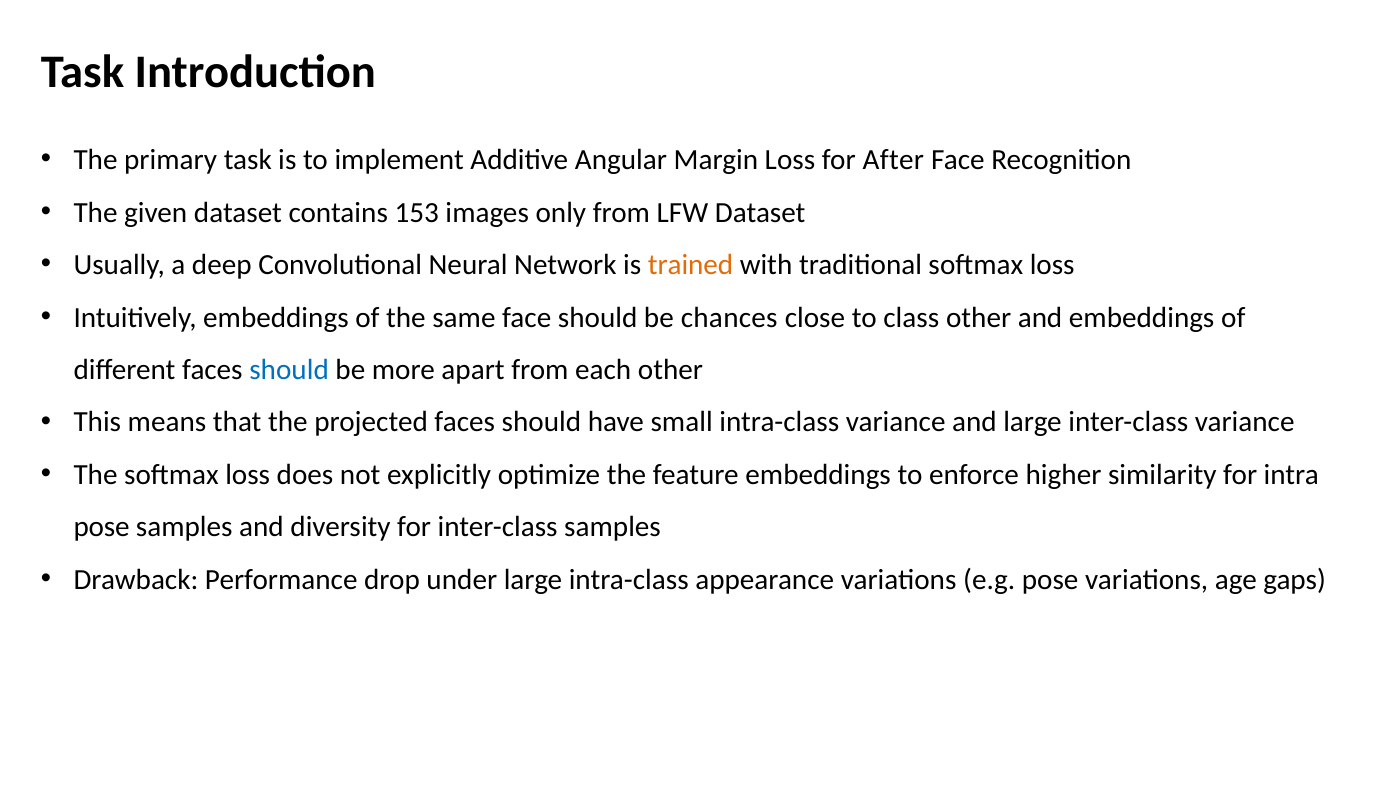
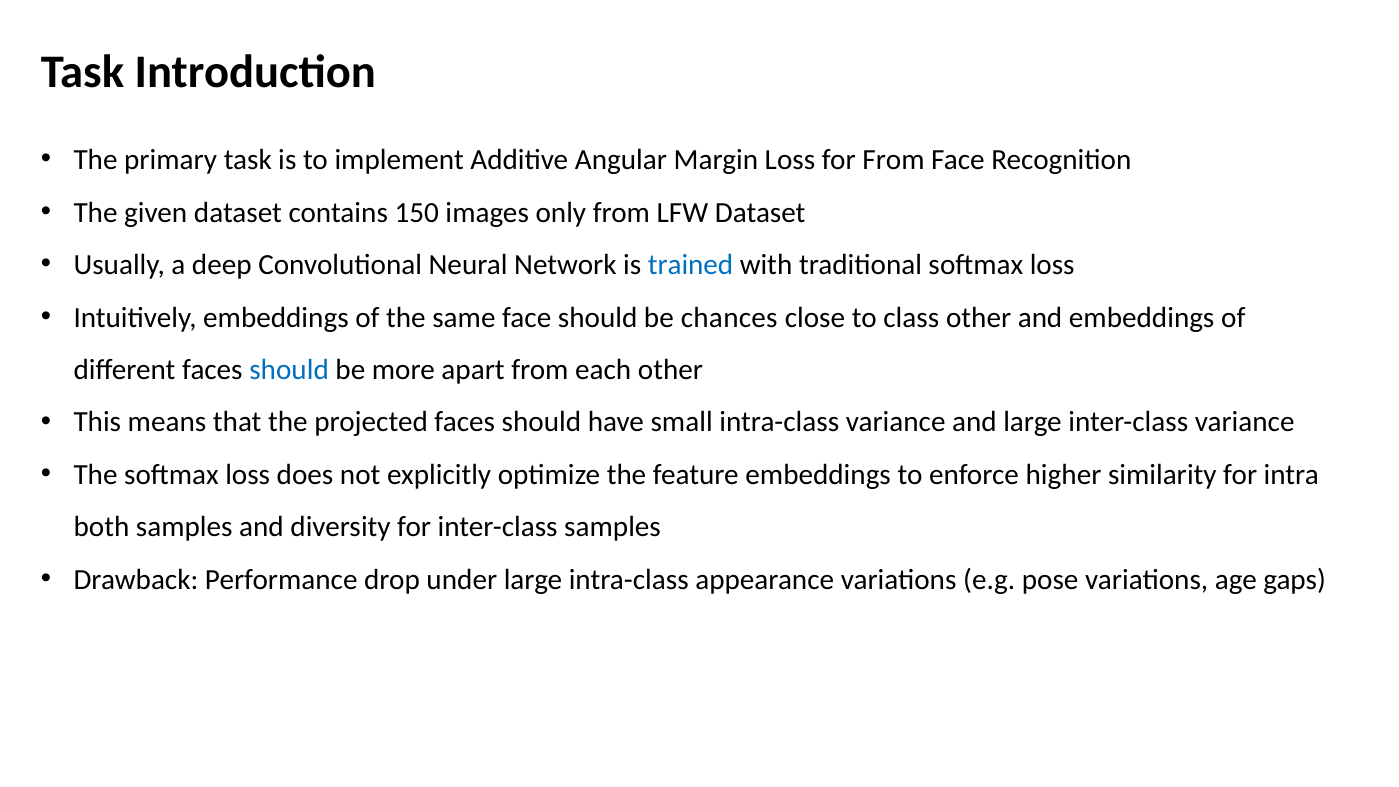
for After: After -> From (894, 160)
153: 153 -> 150 (417, 212)
trained colour: orange -> blue (691, 265)
pose: pose -> both (101, 527)
